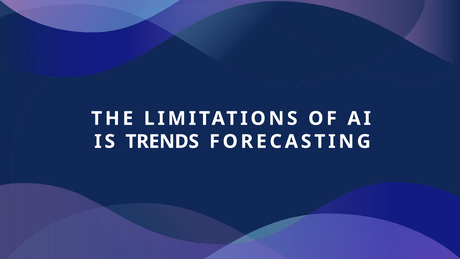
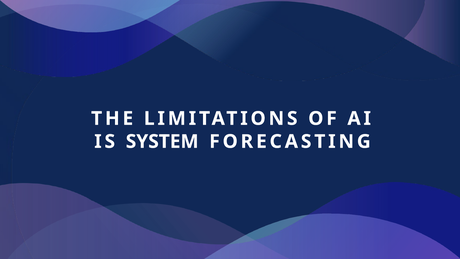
TRENDS: TRENDS -> SYSTEM (162, 141)
